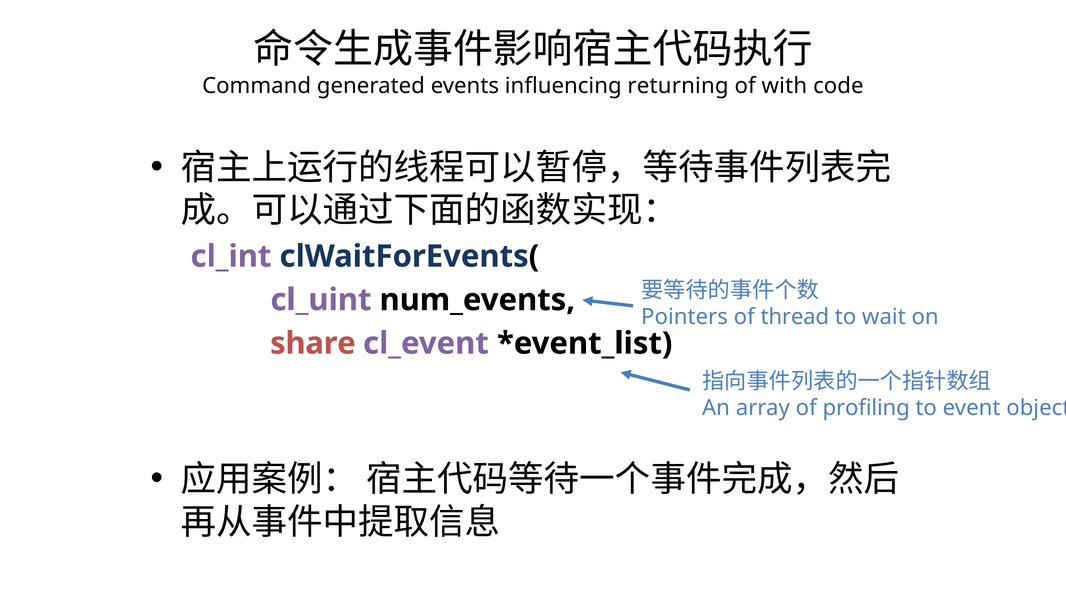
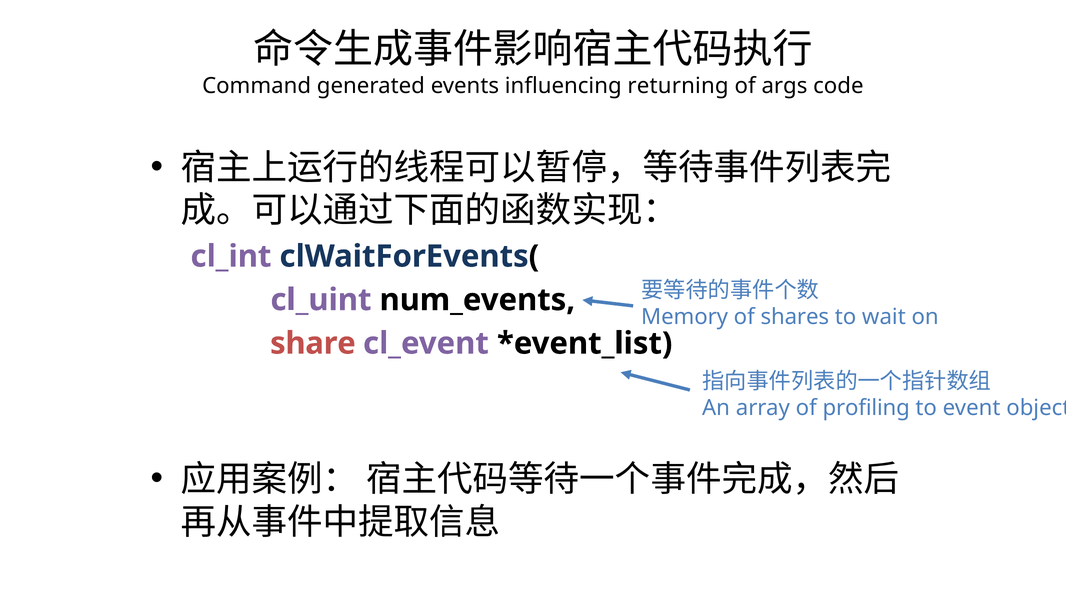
with: with -> args (784, 86)
Pointers: Pointers -> Memory (685, 317)
thread: thread -> shares (795, 317)
